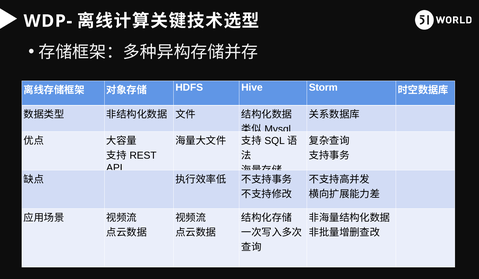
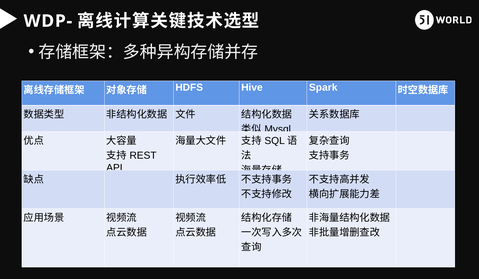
Storm: Storm -> Spark (323, 88)
